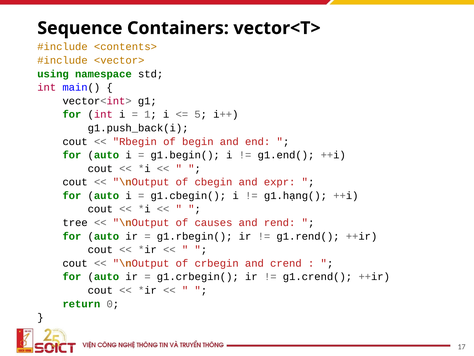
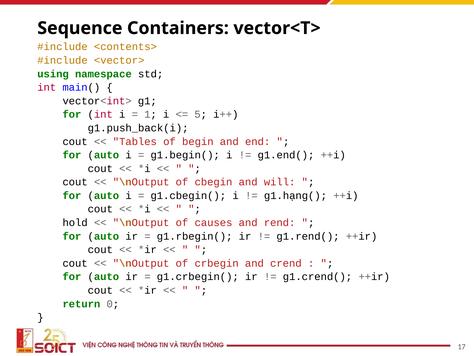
Rbegin: Rbegin -> Tables (135, 141)
expr: expr -> will (280, 182)
tree: tree -> hold (75, 222)
